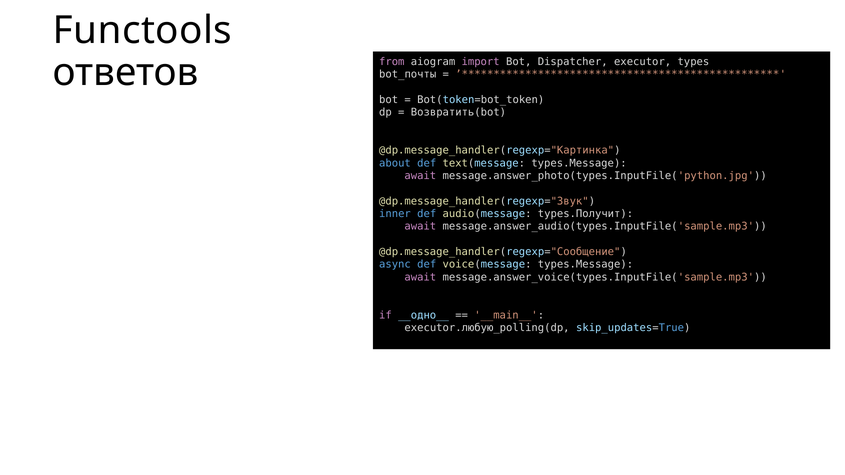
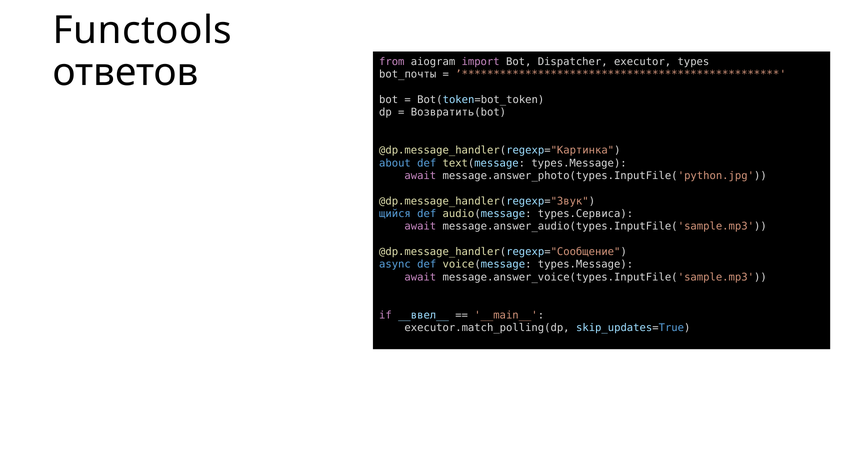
inner: inner -> щийся (395, 214)
types.Получит: types.Получит -> types.Сервиса (585, 214)
__одно__: __одно__ -> __ввел__ (424, 315)
executor.любую_polling(dp: executor.любую_polling(dp -> executor.match_polling(dp (487, 328)
